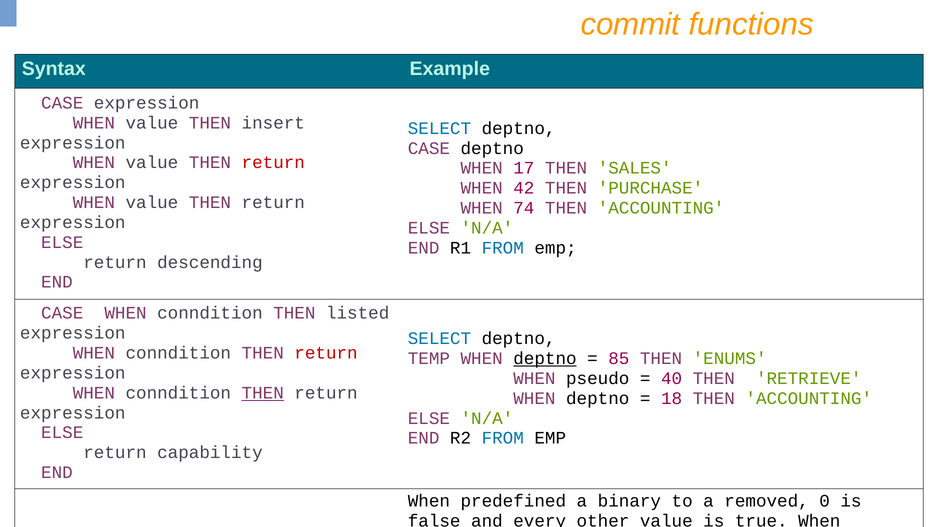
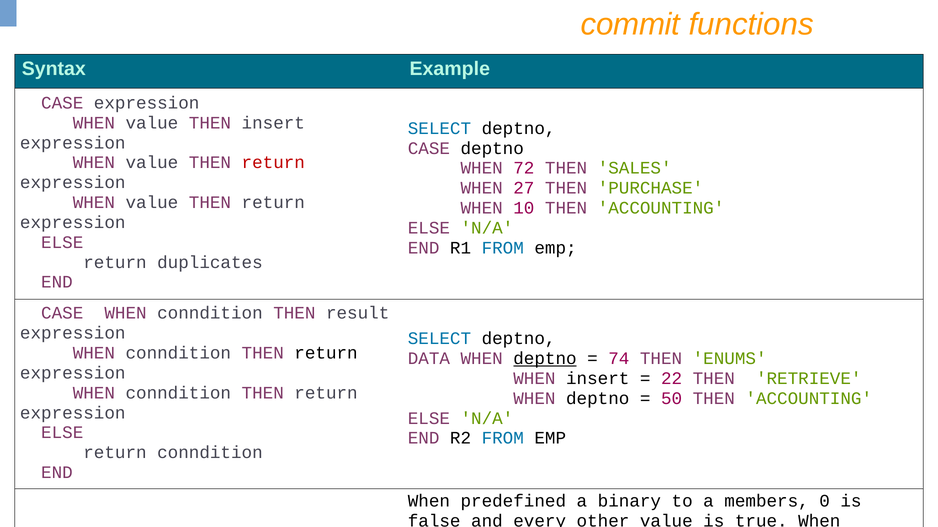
17: 17 -> 72 (524, 168)
42: 42 -> 27 (524, 188)
74: 74 -> 10 (524, 208)
descending: descending -> duplicates (210, 263)
listed: listed -> result (358, 314)
return colour: red -> black (326, 353)
TEMP: TEMP -> DATA (429, 359)
85: 85 -> 74 (619, 359)
WHEN pseudo: pseudo -> insert (598, 379)
40: 40 -> 22 (672, 379)
THEN underline: present -> none (263, 393)
18: 18 -> 50 (672, 399)
return capability: capability -> conndition (210, 453)
removed: removed -> members (767, 502)
